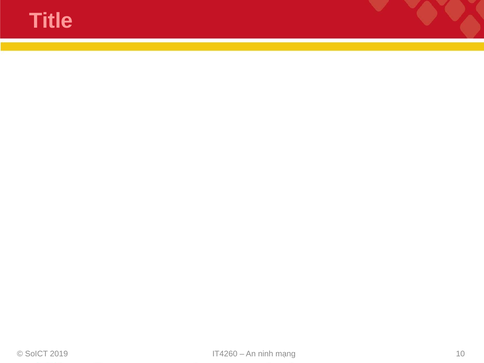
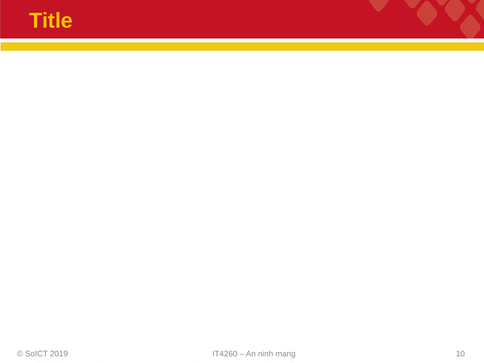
Title colour: pink -> yellow (51, 21)
